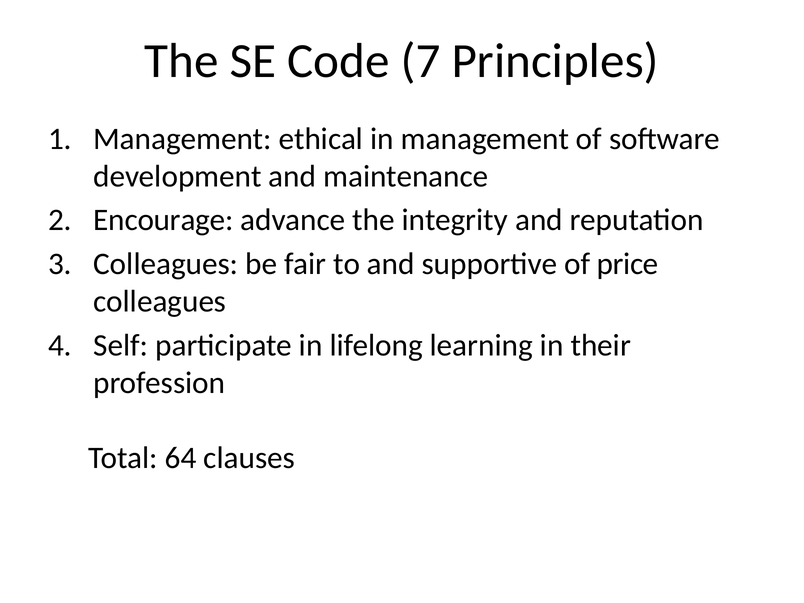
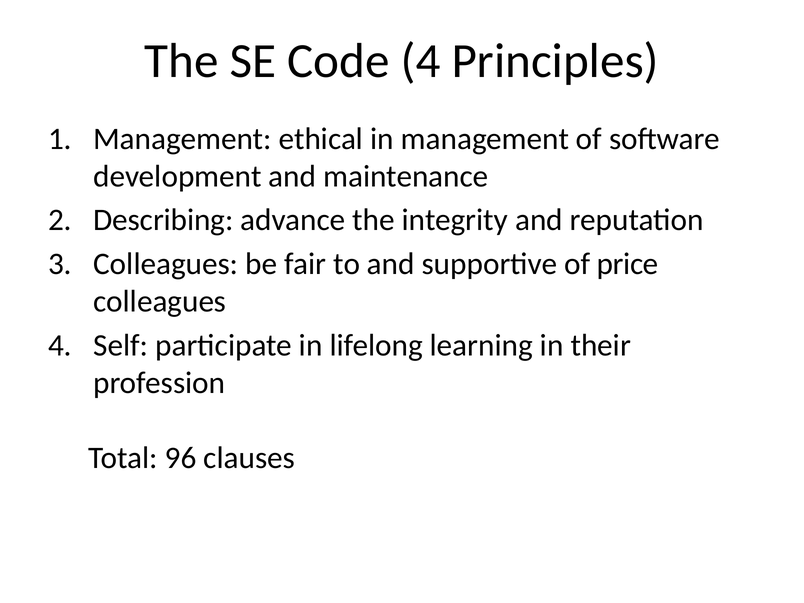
Code 7: 7 -> 4 (421, 61)
Encourage: Encourage -> Describing (163, 220)
64: 64 -> 96 (181, 458)
